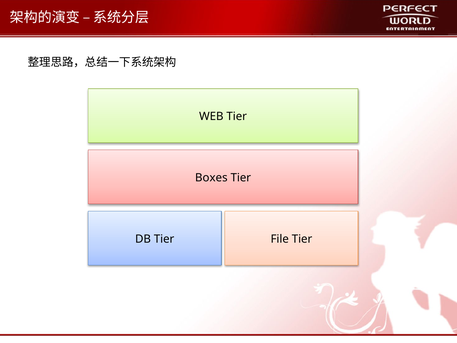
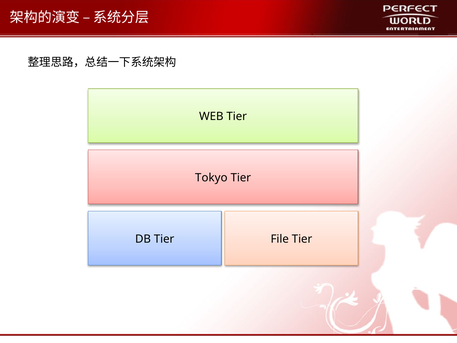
Boxes: Boxes -> Tokyo (211, 178)
